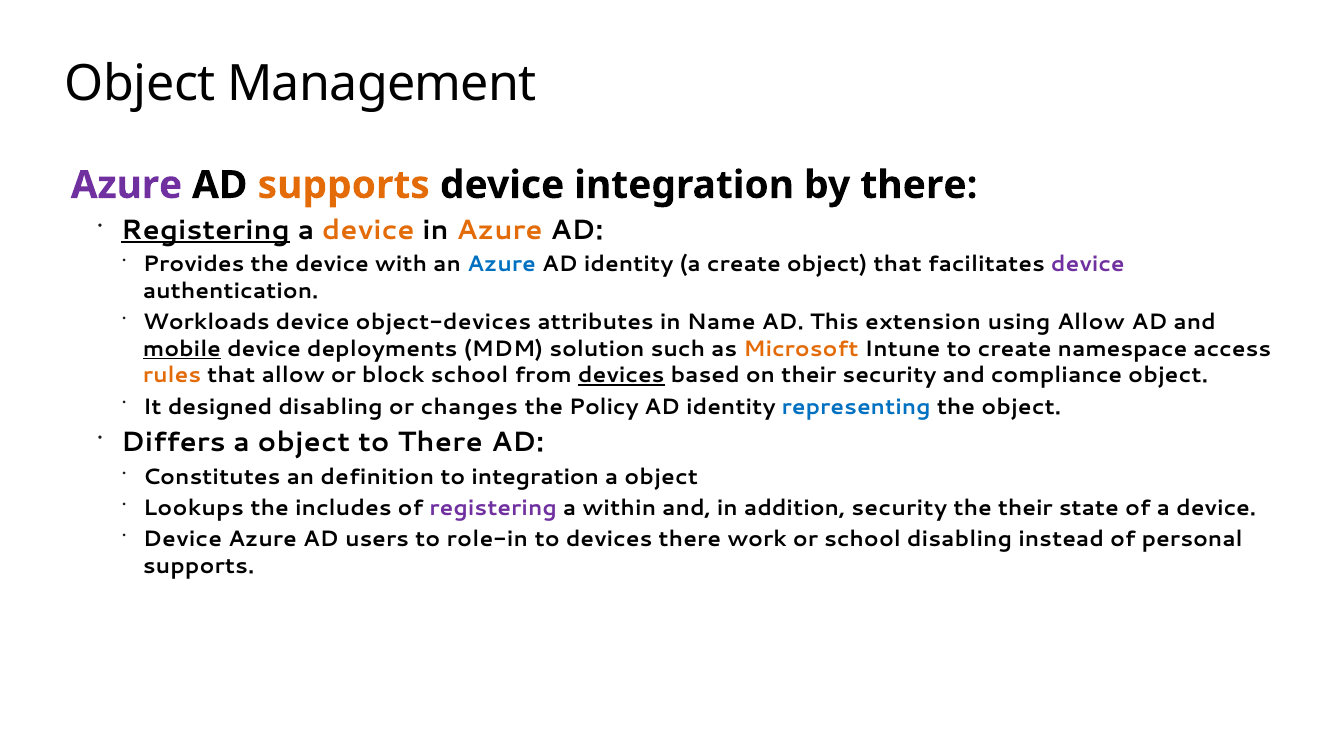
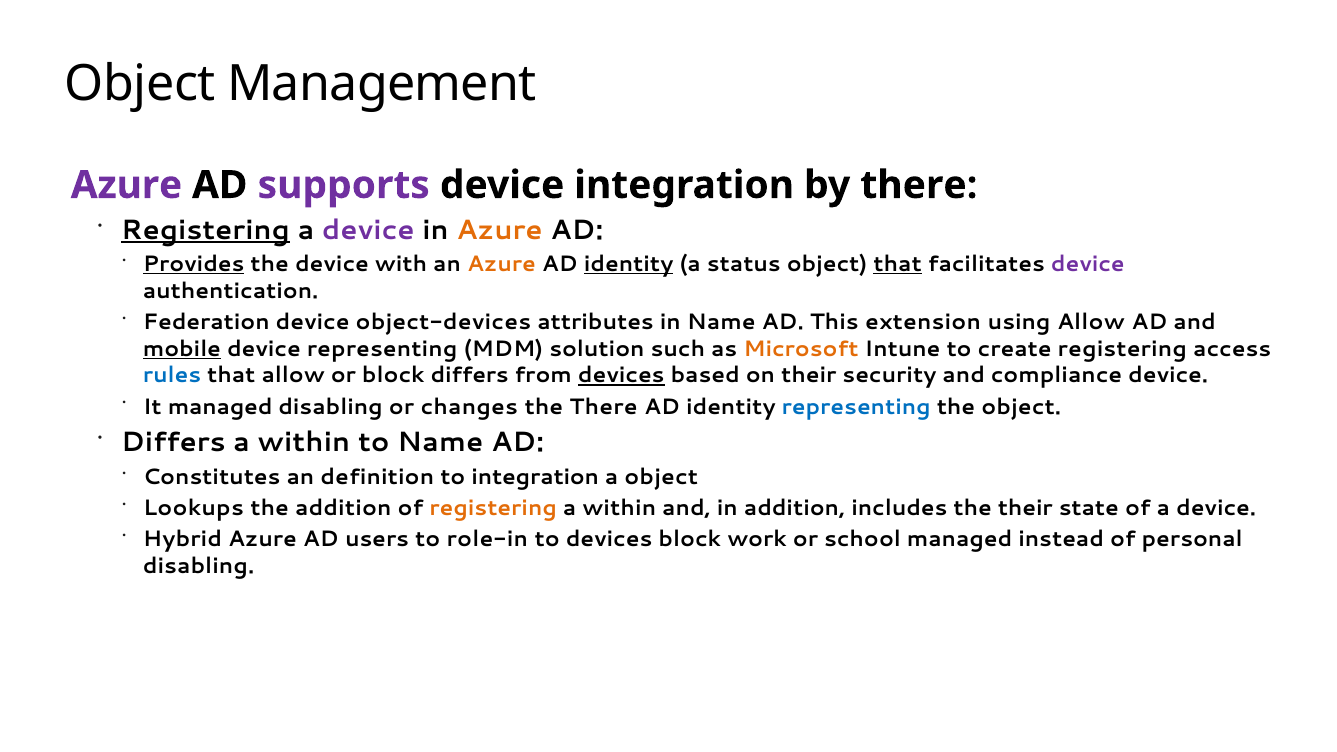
supports colour: orange -> purple (344, 185)
device colour: orange -> purple (368, 230)
Provides underline: none -> present (194, 264)
Azure colour: blue -> orange (501, 264)
identity underline: none -> present (629, 264)
a create: create -> status (744, 264)
that underline: none -> present (898, 264)
Workloads: Workloads -> Federation (206, 322)
device deployments: deployments -> representing (382, 349)
create namespace: namespace -> registering (1122, 349)
rules colour: orange -> blue (172, 376)
block school: school -> differs (470, 376)
compliance object: object -> device (1168, 376)
It designed: designed -> managed (220, 407)
the Policy: Policy -> There (604, 407)
object: object -> within (304, 443)
to There: There -> Name (440, 443)
the includes: includes -> addition (343, 508)
registering colour: purple -> orange (493, 508)
addition security: security -> includes (899, 508)
Device: Device -> Hybrid (182, 539)
devices there: there -> block (690, 539)
school disabling: disabling -> managed (960, 539)
supports: supports -> disabling (199, 566)
